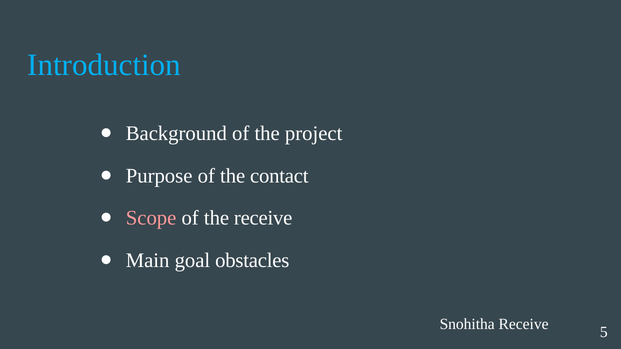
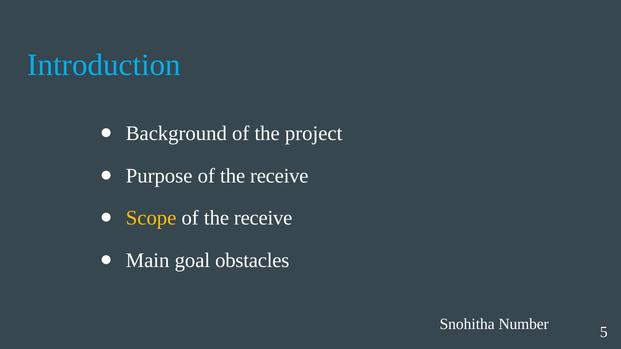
Purpose of the contact: contact -> receive (279, 176)
Scope colour: pink -> yellow (151, 218)
Snohitha Receive: Receive -> Number (524, 324)
